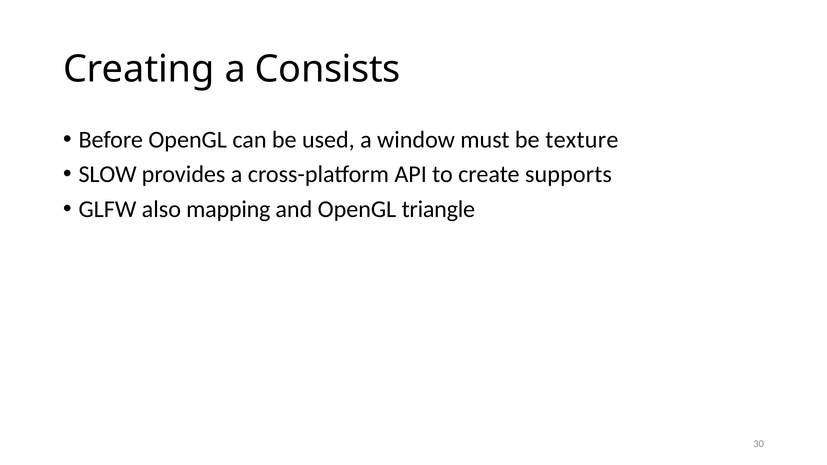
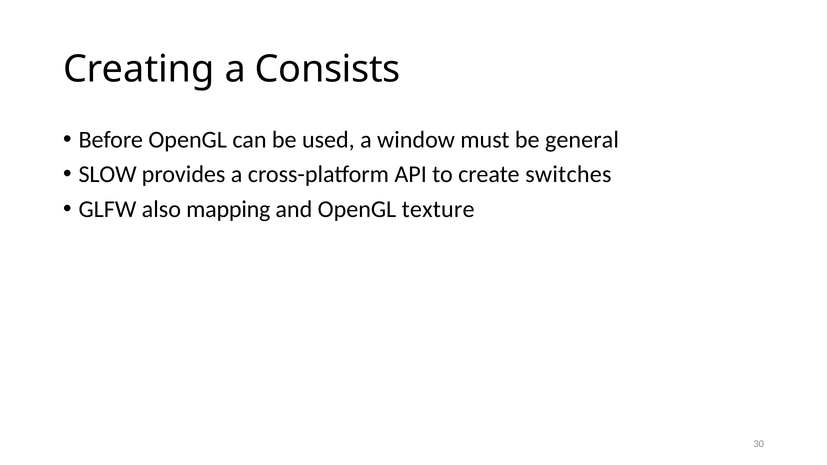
texture: texture -> general (582, 140)
supports: supports -> switches (568, 174)
triangle: triangle -> texture (438, 209)
